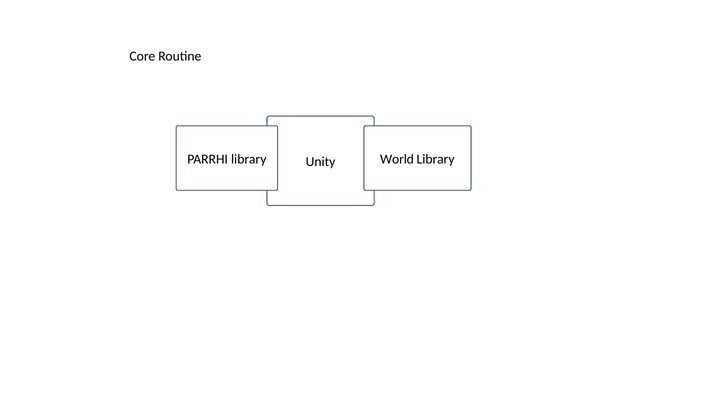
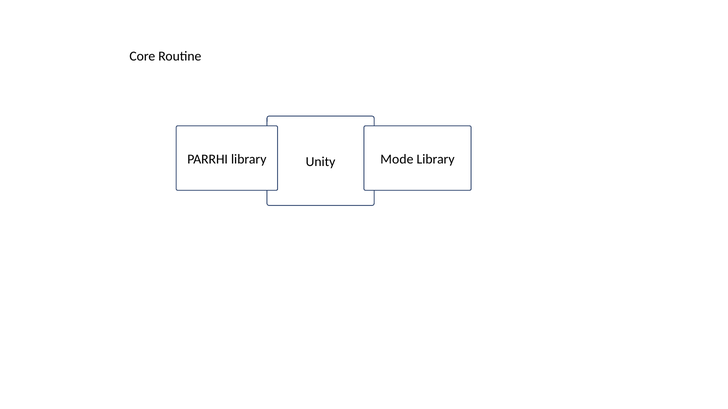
World: World -> Mode (397, 159)
